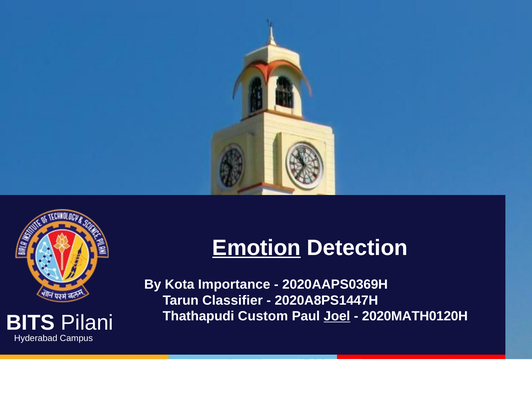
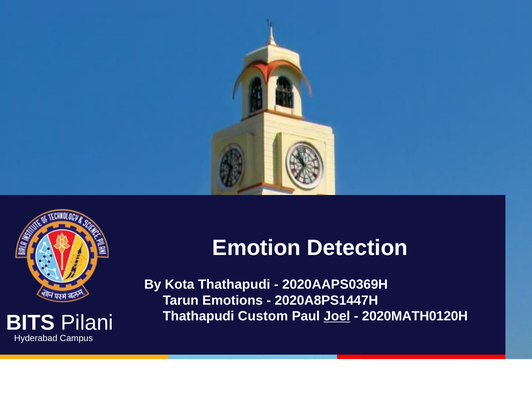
Emotion underline: present -> none (257, 248)
Kota Importance: Importance -> Thathapudi (234, 284)
Classifier: Classifier -> Emotions (233, 300)
